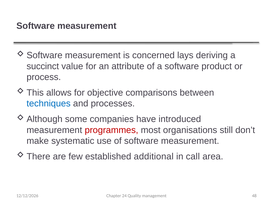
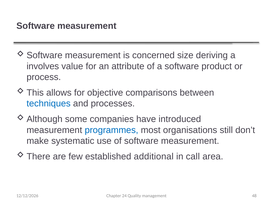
lays: lays -> size (185, 55)
succinct: succinct -> involves (43, 66)
programmes colour: red -> blue (111, 130)
